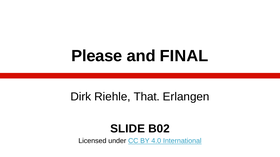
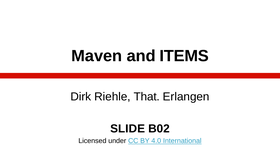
Please: Please -> Maven (97, 56)
FINAL: FINAL -> ITEMS (184, 56)
